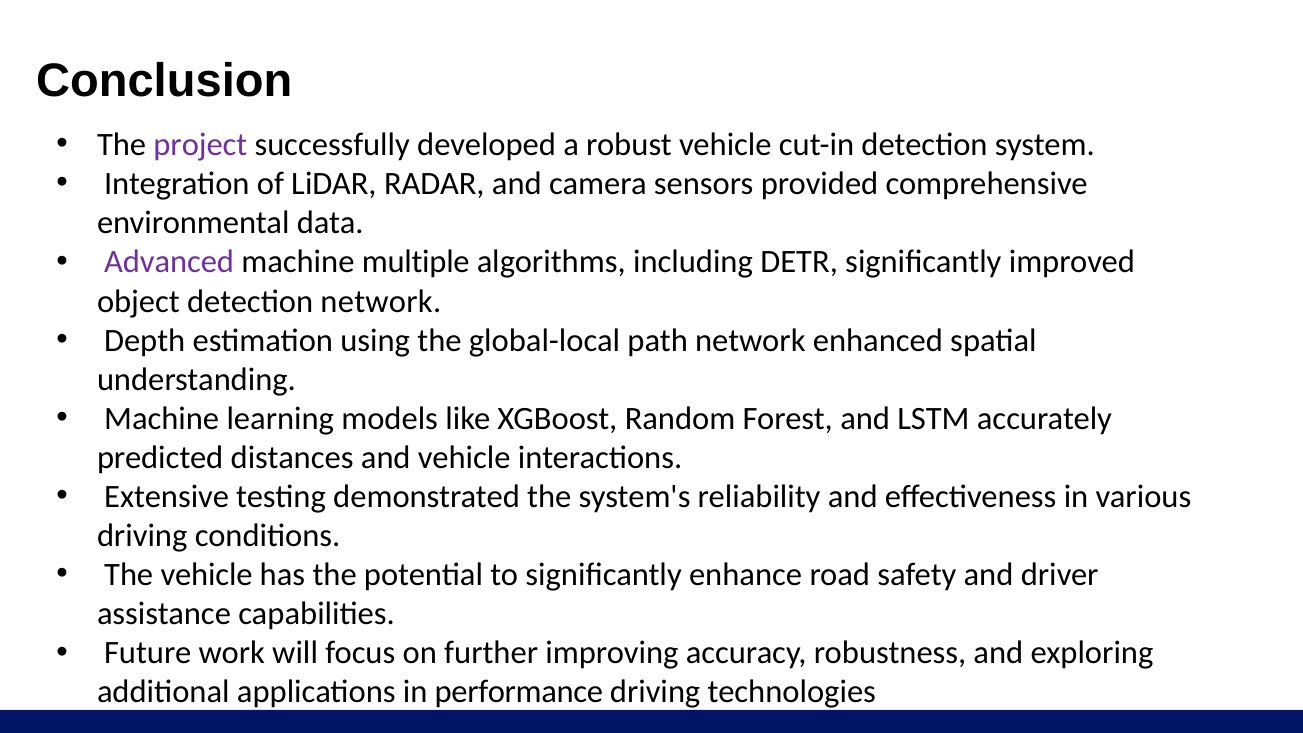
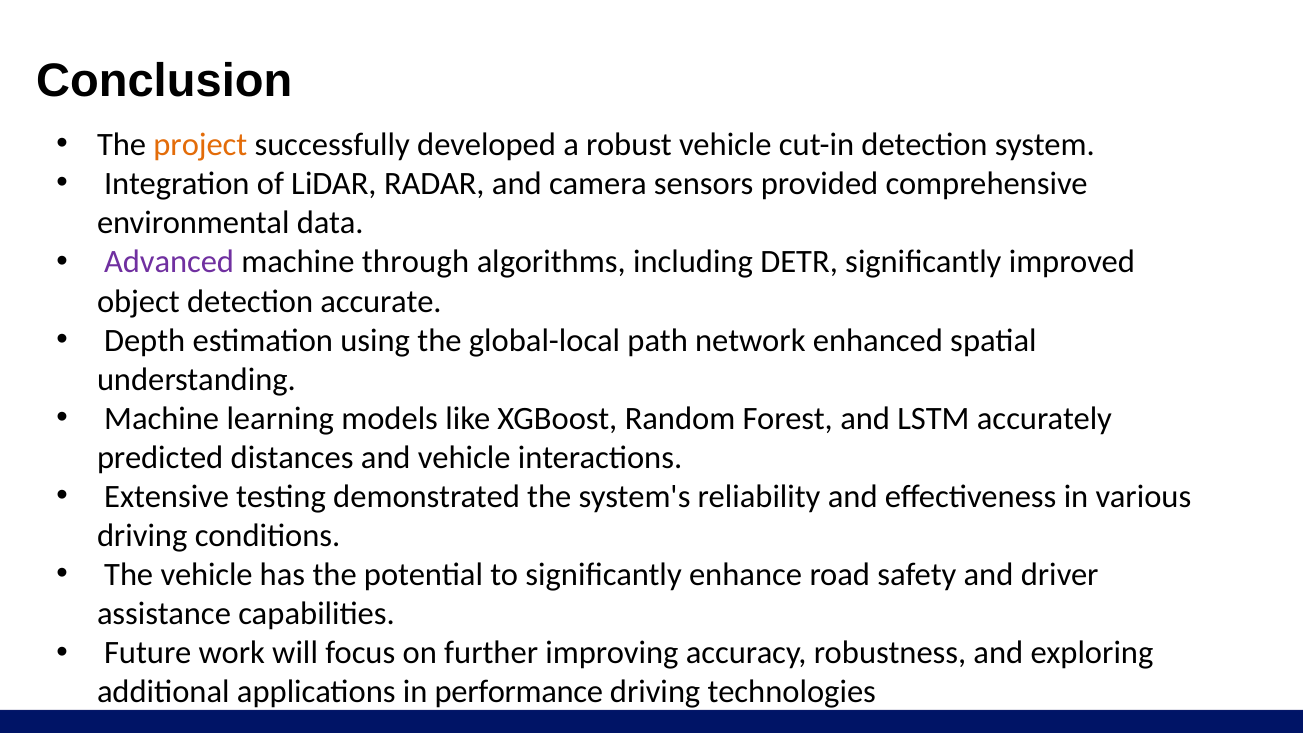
project colour: purple -> orange (200, 145)
multiple: multiple -> through (416, 262)
detection network: network -> accurate (381, 301)
